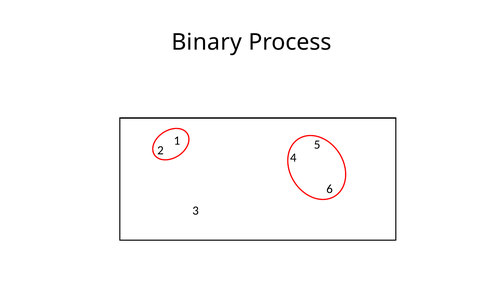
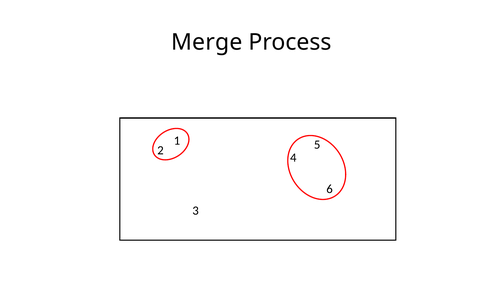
Binary: Binary -> Merge (207, 42)
